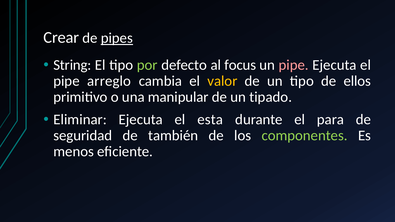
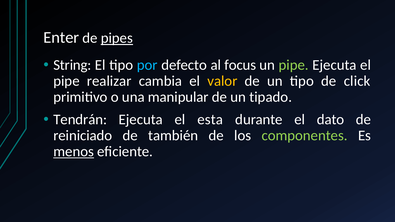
Crear: Crear -> Enter (61, 38)
por colour: light green -> light blue (147, 65)
pipe colour: pink -> light green (294, 65)
arreglo: arreglo -> realizar (109, 81)
ellos: ellos -> click (357, 81)
Eliminar: Eliminar -> Tendrán (80, 120)
para: para -> dato (331, 120)
seguridad: seguridad -> reiniciado (83, 136)
menos underline: none -> present (74, 152)
